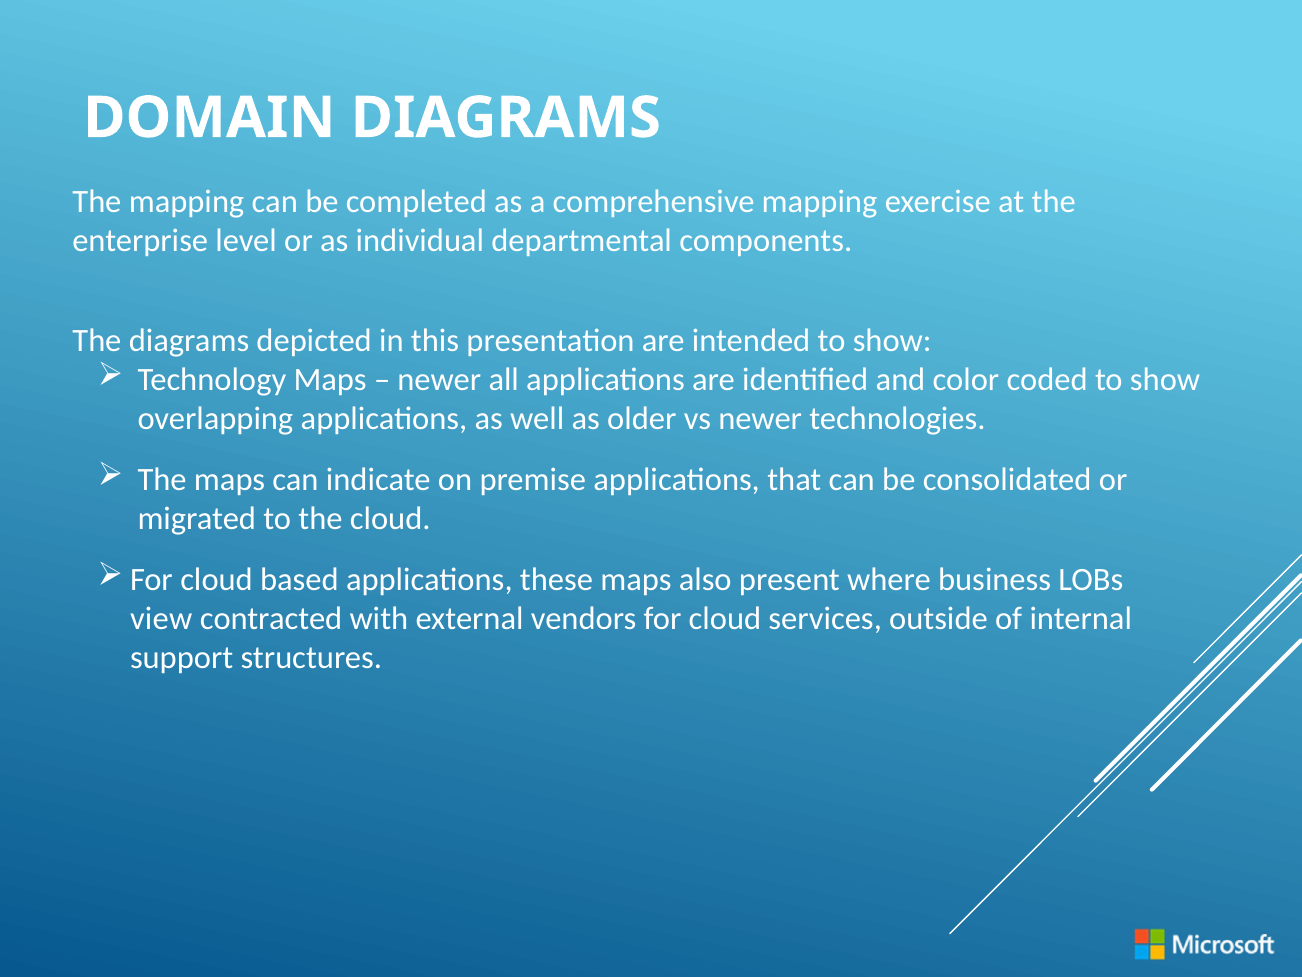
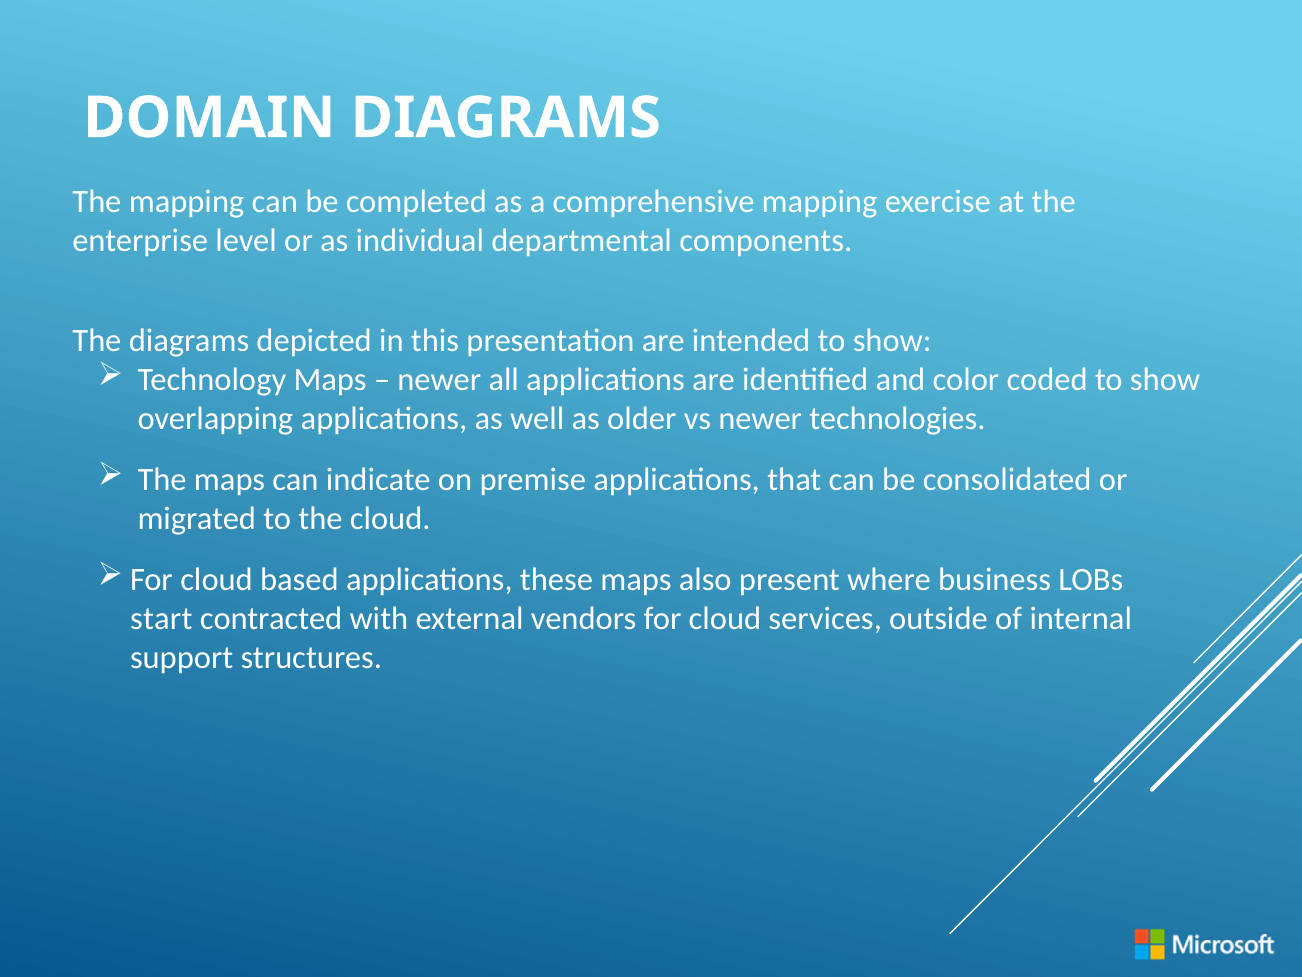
view: view -> start (161, 618)
